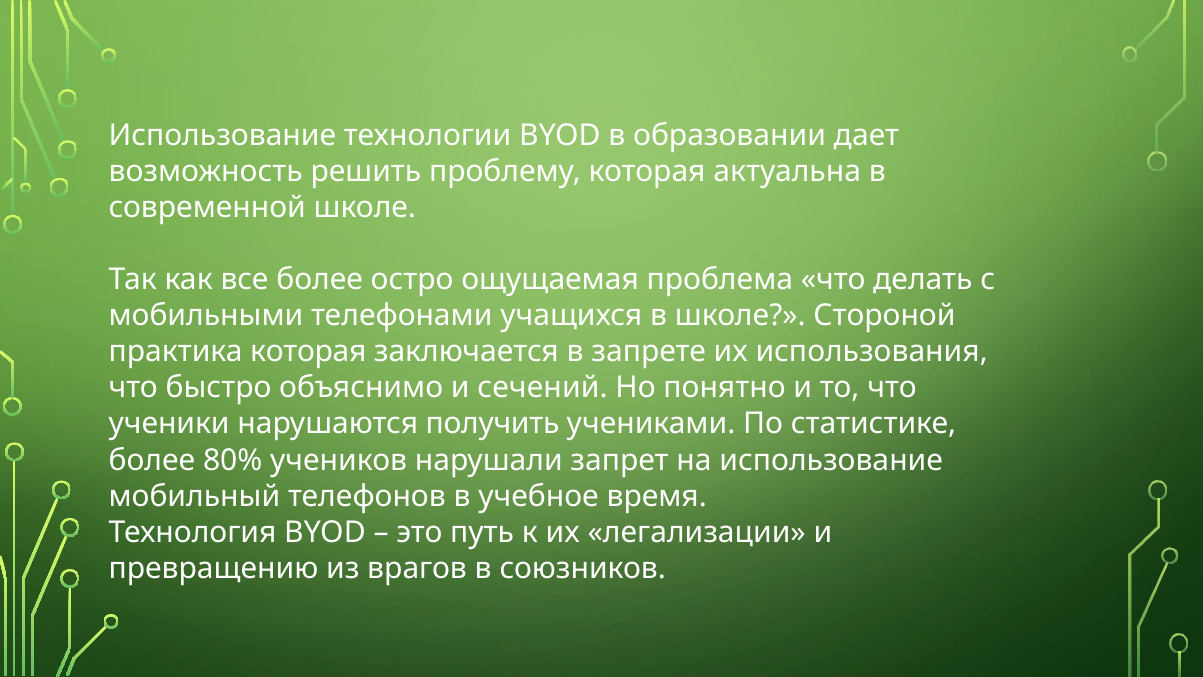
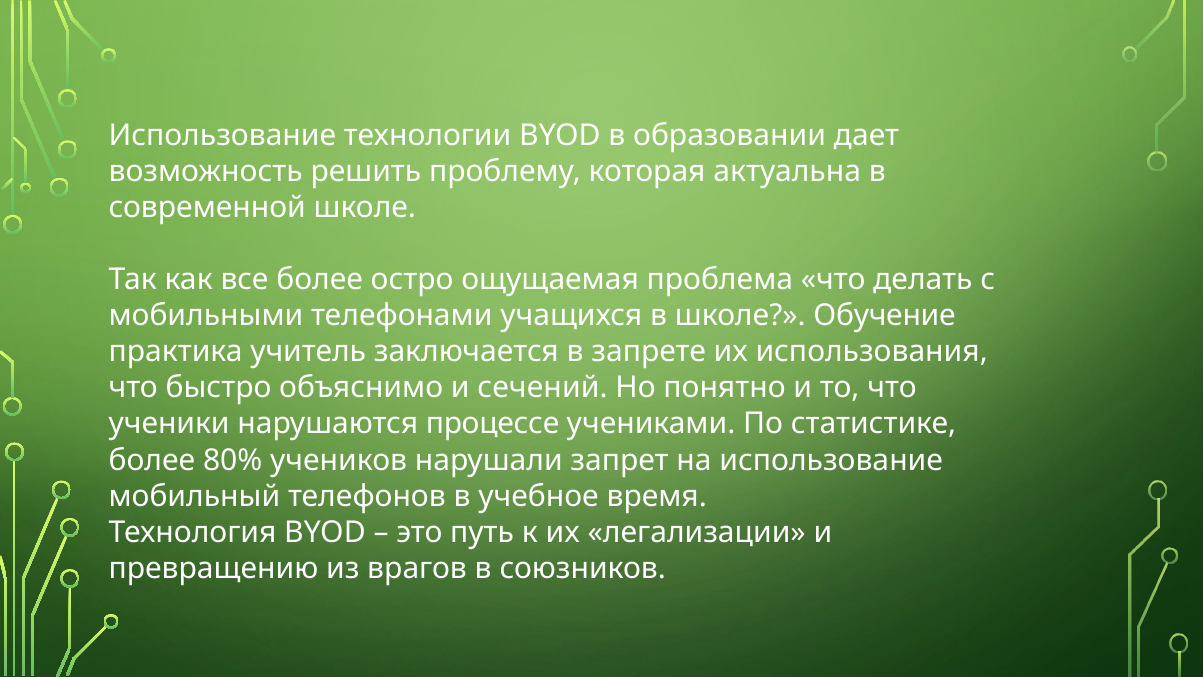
Стороной: Стороной -> Обучение (885, 316)
практика которая: которая -> учитель (308, 352)
получить: получить -> процессе (493, 424)
